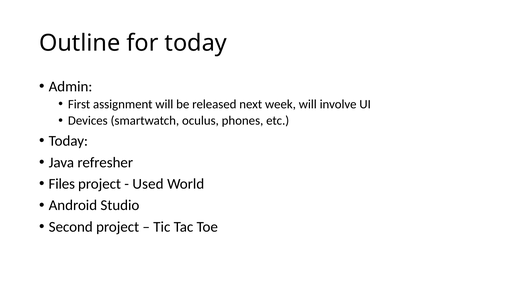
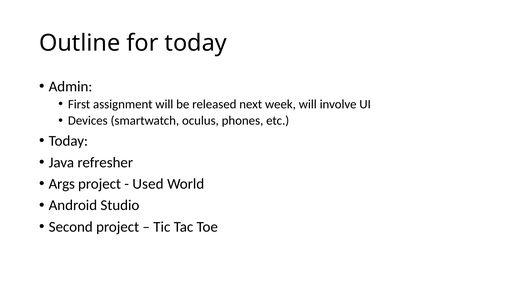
Files: Files -> Args (62, 184)
